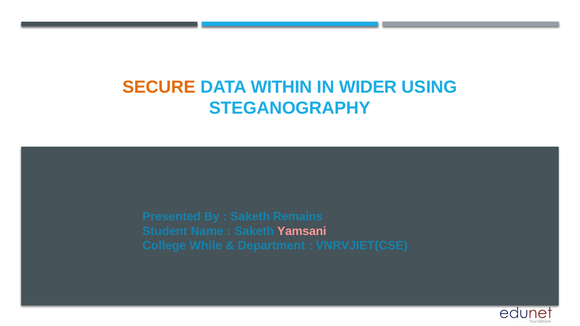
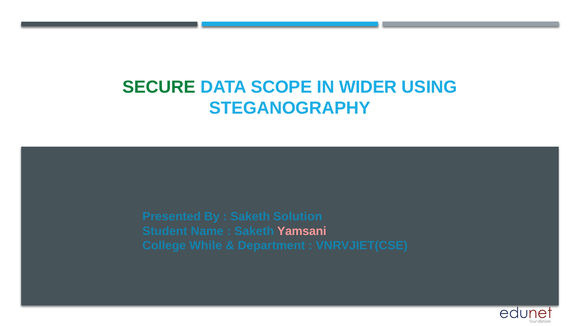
SECURE colour: orange -> green (159, 87)
WITHIN: WITHIN -> SCOPE (281, 87)
Remains: Remains -> Solution (298, 217)
